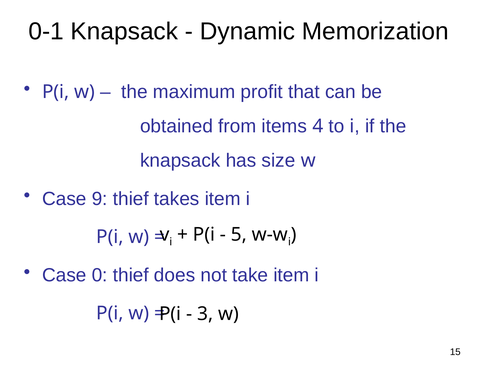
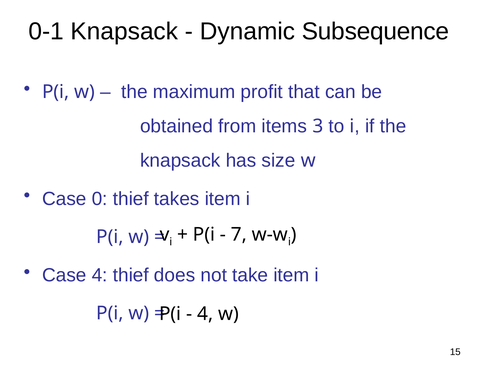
Memorization: Memorization -> Subsequence (376, 31)
4: 4 -> 3 (318, 126)
9: 9 -> 0 (100, 199)
5: 5 -> 7 (239, 234)
Case 0: 0 -> 4 (100, 275)
3: 3 -> 4 (205, 314)
